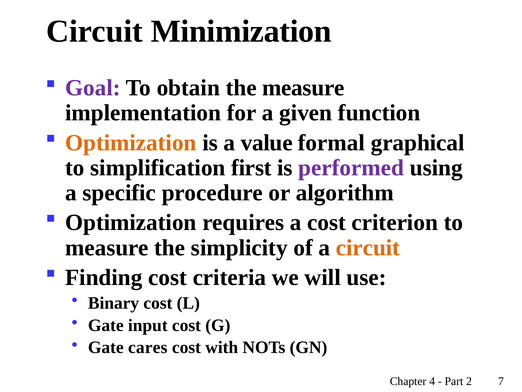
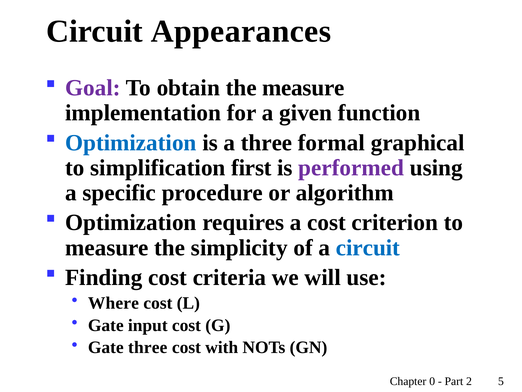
Minimization: Minimization -> Appearances (241, 31)
Optimization colour: orange -> blue (131, 142)
a value: value -> three (267, 142)
circuit colour: orange -> blue (368, 247)
Binary: Binary -> Where (113, 303)
Gate cares: cares -> three (148, 347)
4: 4 -> 0 (432, 381)
7: 7 -> 5 (501, 381)
